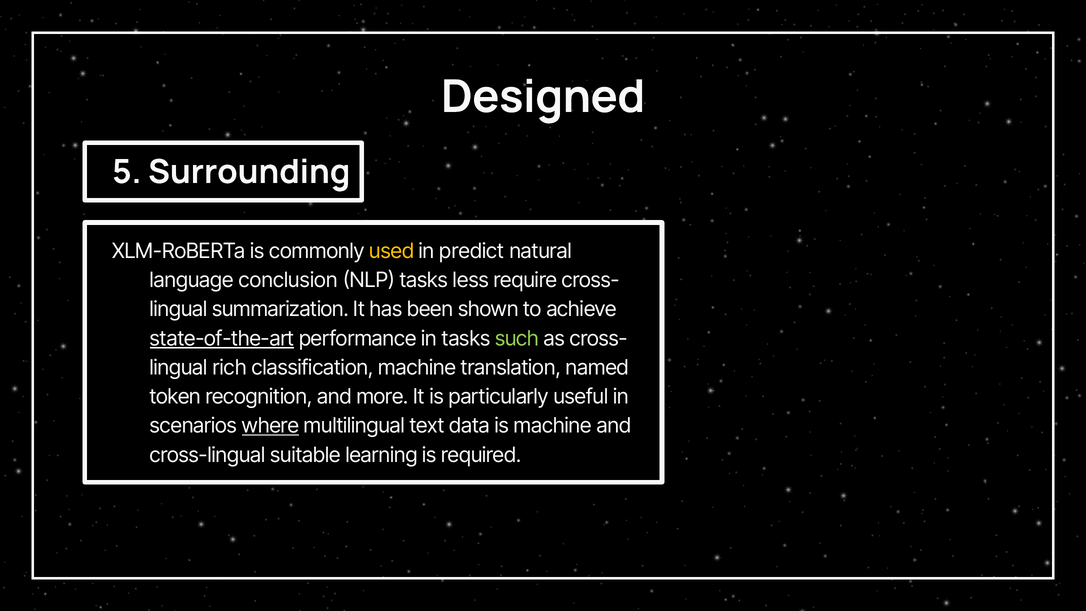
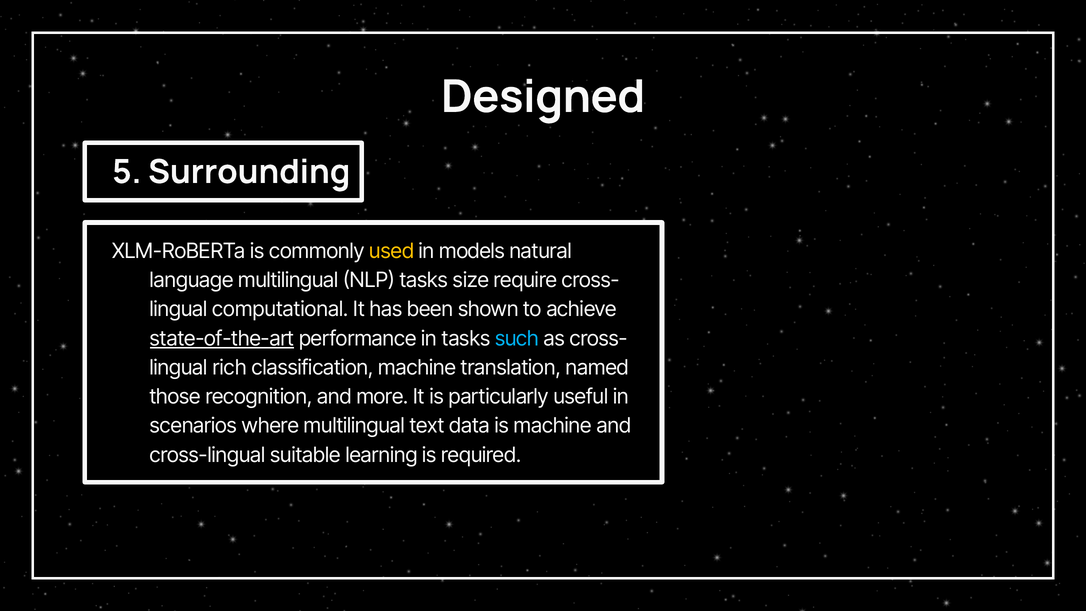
predict: predict -> models (472, 251)
language conclusion: conclusion -> multilingual (288, 280)
less: less -> size (471, 280)
summarization: summarization -> computational (280, 309)
such colour: light green -> light blue (517, 339)
token: token -> those (175, 397)
where underline: present -> none (270, 426)
